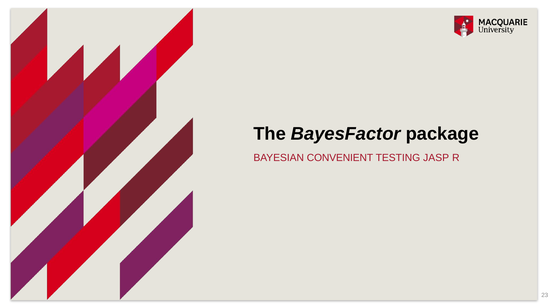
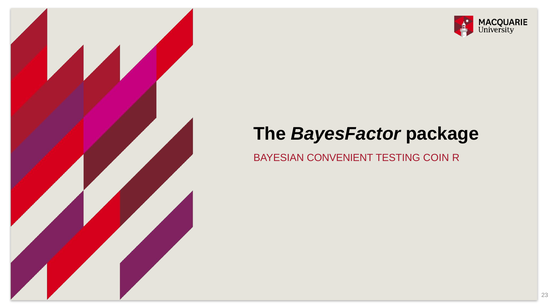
JASP: JASP -> COIN (436, 158)
